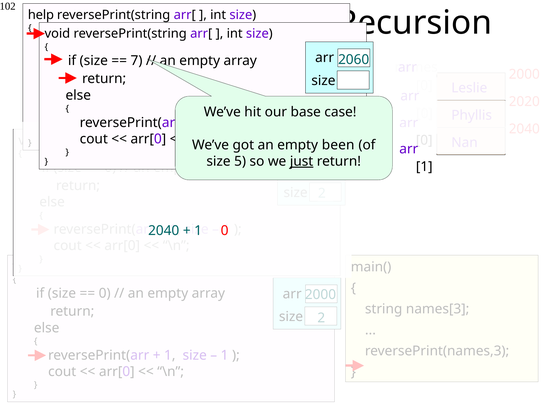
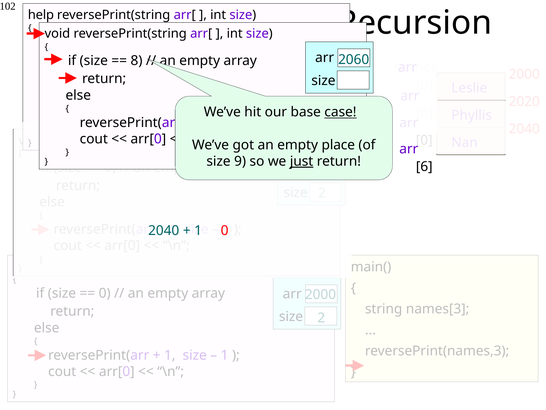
7: 7 -> 8 (137, 60)
case underline: none -> present (340, 112)
been: been -> place (338, 145)
5: 5 -> 9 (240, 161)
1: 1 -> 6 (424, 166)
